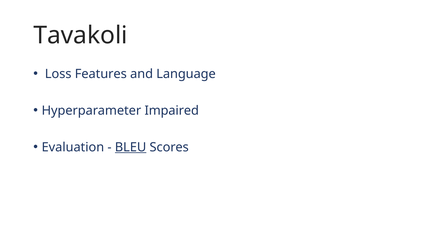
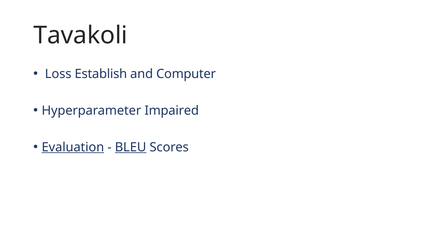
Features: Features -> Establish (101, 74)
Language: Language -> Computer (186, 74)
Evaluation underline: none -> present (73, 148)
